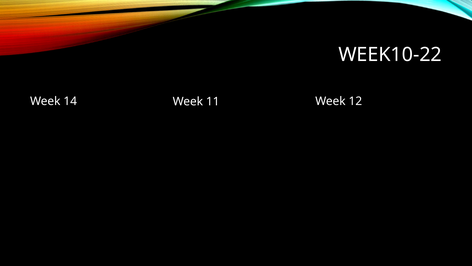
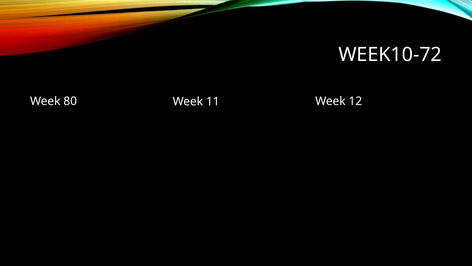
WEEK10-22: WEEK10-22 -> WEEK10-72 (390, 55)
14: 14 -> 80 (70, 101)
